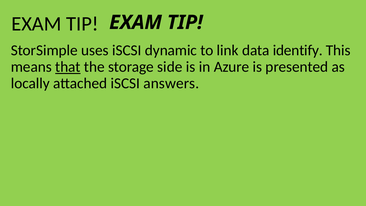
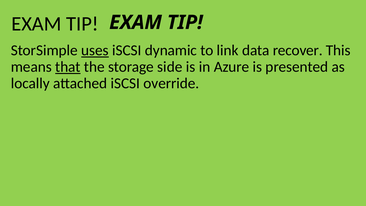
uses underline: none -> present (95, 50)
identify: identify -> recover (298, 50)
answers: answers -> override (171, 83)
